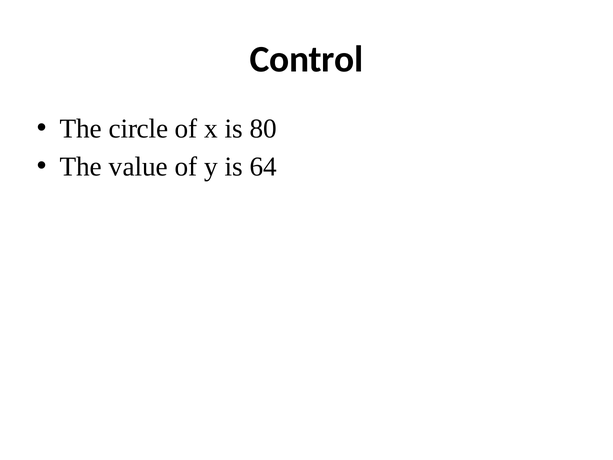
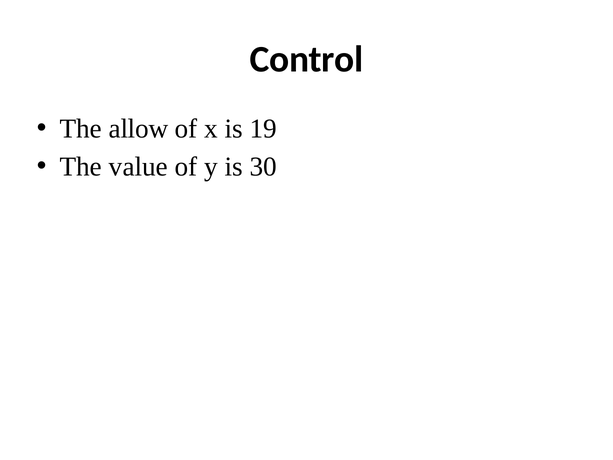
circle: circle -> allow (139, 129)
80: 80 -> 19 (263, 129)
64: 64 -> 30 (263, 167)
